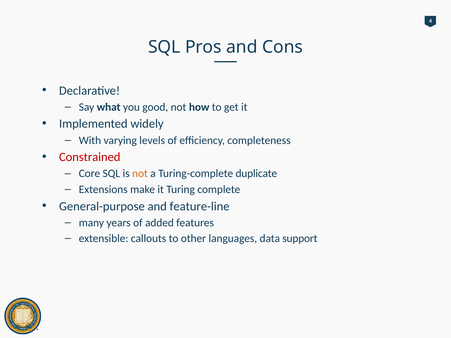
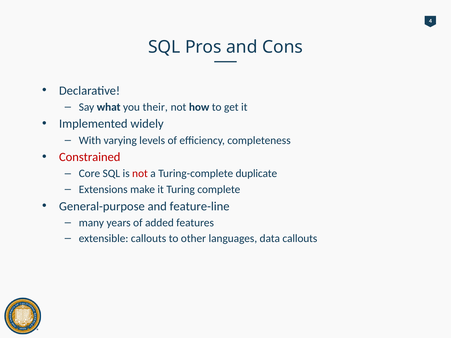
good: good -> their (155, 107)
not colour: orange -> red (140, 174)
data support: support -> callouts (300, 239)
